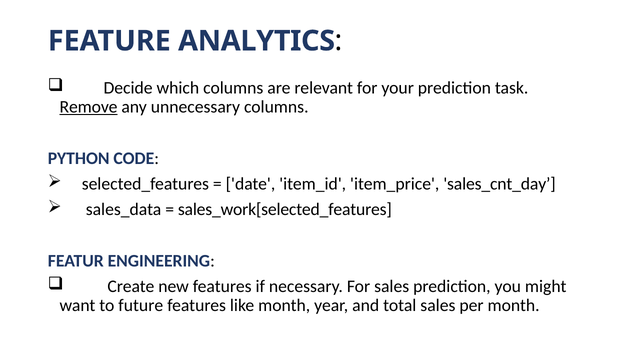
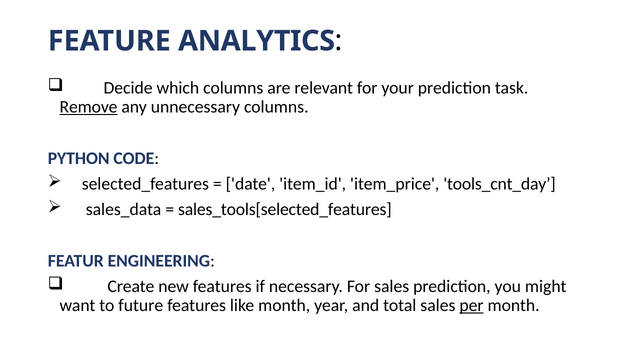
sales_cnt_day: sales_cnt_day -> tools_cnt_day (500, 184)
sales_work[selected_features: sales_work[selected_features -> sales_tools[selected_features (285, 209)
per underline: none -> present (471, 305)
